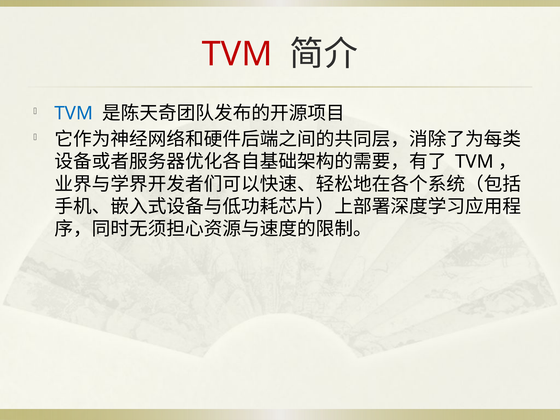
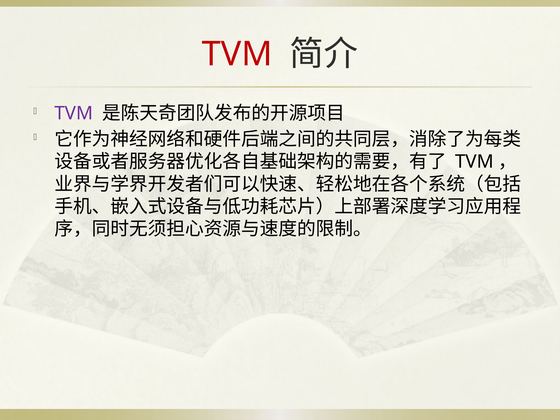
TVM colour: blue -> purple (74, 113)
